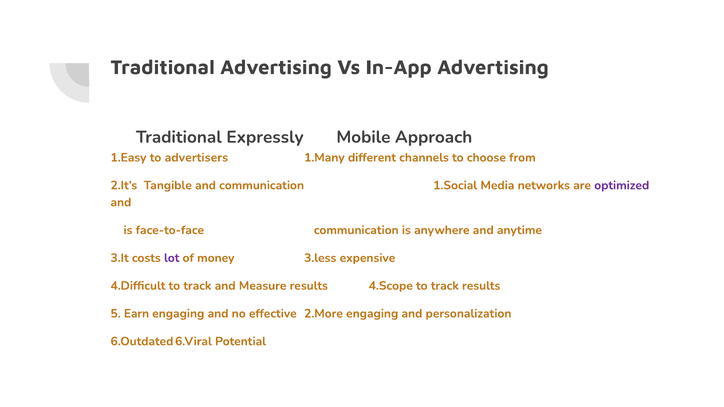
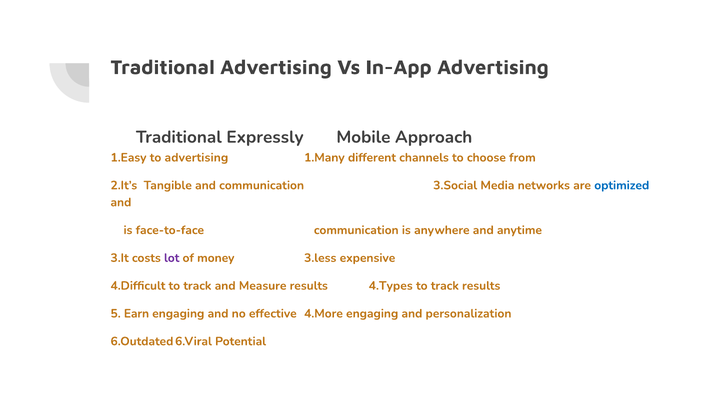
to advertisers: advertisers -> advertising (196, 158)
1.Social: 1.Social -> 3.Social (455, 185)
optimized colour: purple -> blue (622, 185)
4.Scope: 4.Scope -> 4.Types (391, 286)
2.More: 2.More -> 4.More (323, 314)
